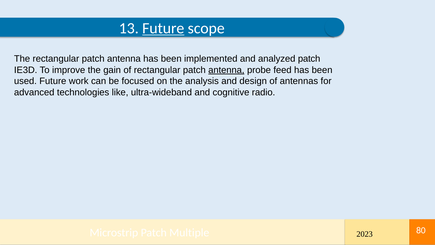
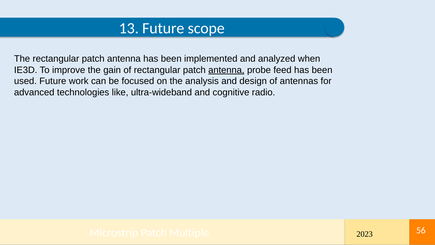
Future underline: present -> none (163, 28)
analyzed patch: patch -> when (309, 59)
80: 80 -> 56 (421, 230)
